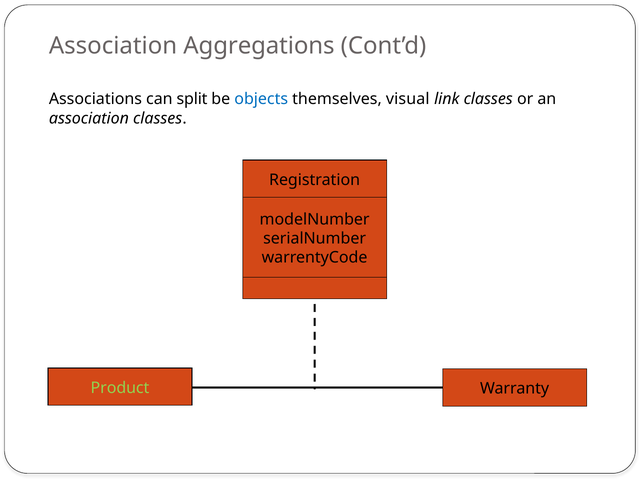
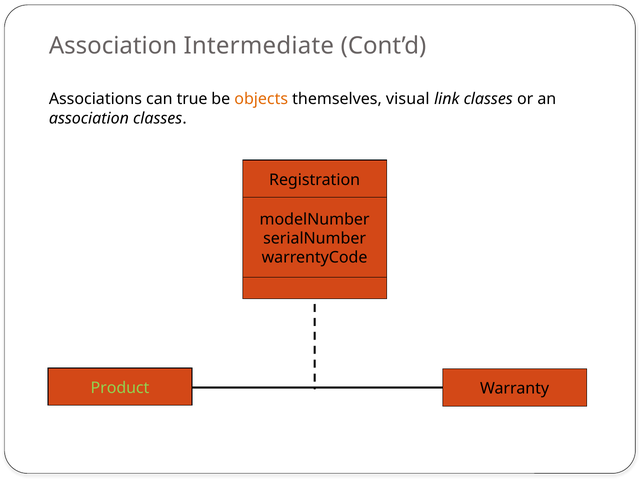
Aggregations: Aggregations -> Intermediate (259, 46)
split: split -> true (192, 99)
objects colour: blue -> orange (261, 99)
